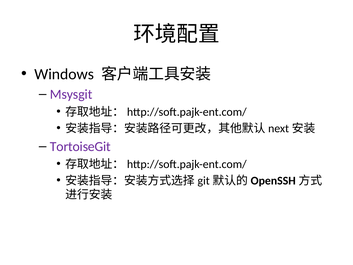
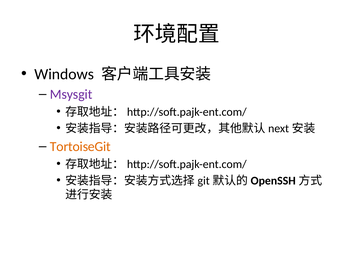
TortoiseGit colour: purple -> orange (80, 146)
